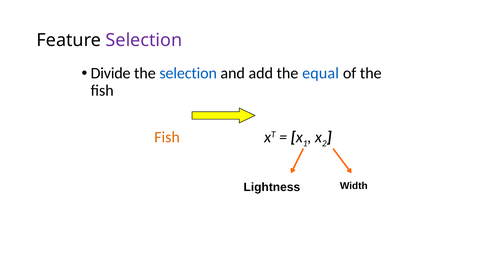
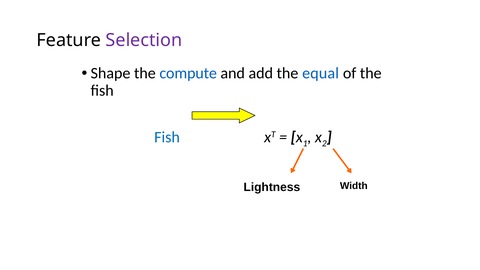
Divide: Divide -> Shape (110, 73)
the selection: selection -> compute (188, 73)
Fish colour: orange -> blue (167, 137)
